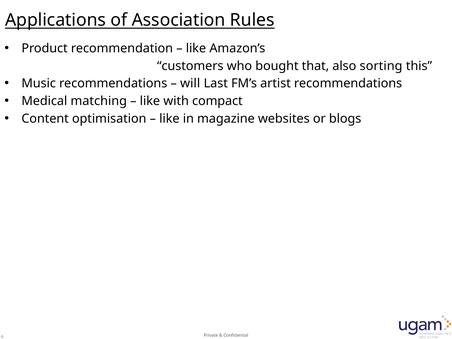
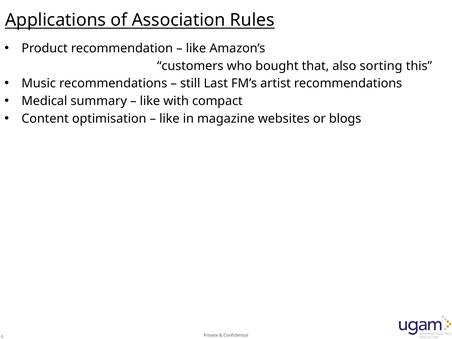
will: will -> still (190, 84)
matching: matching -> summary (99, 101)
